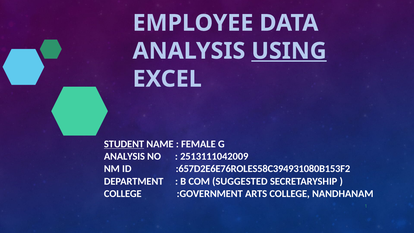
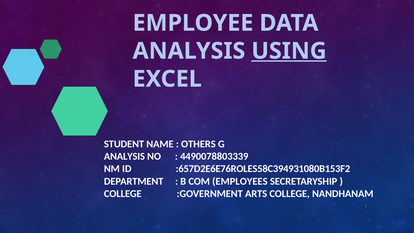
STUDENT underline: present -> none (124, 144)
FEMALE: FEMALE -> OTHERS (198, 144)
2513111042009: 2513111042009 -> 4490078803339 (214, 156)
SUGGESTED: SUGGESTED -> EMPLOYEES (240, 181)
